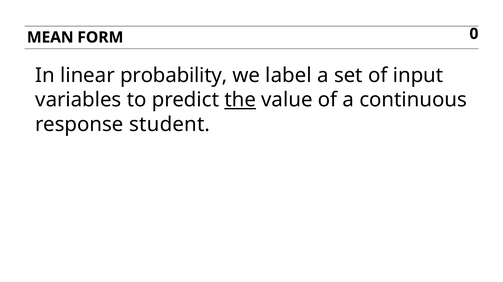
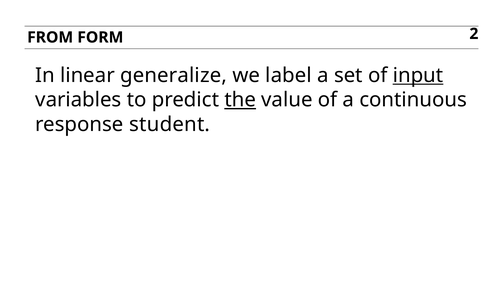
MEAN: MEAN -> FROM (50, 37)
0: 0 -> 2 (474, 34)
probability: probability -> generalize (174, 75)
input underline: none -> present (418, 75)
